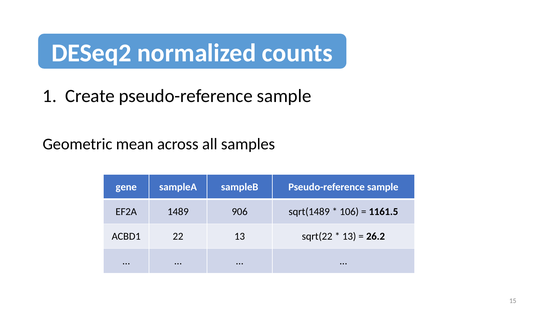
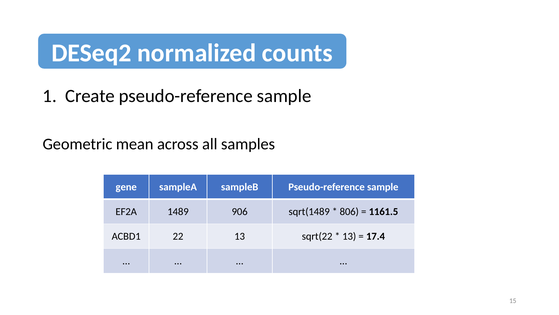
106: 106 -> 806 (349, 211)
26.2: 26.2 -> 17.4 (376, 236)
